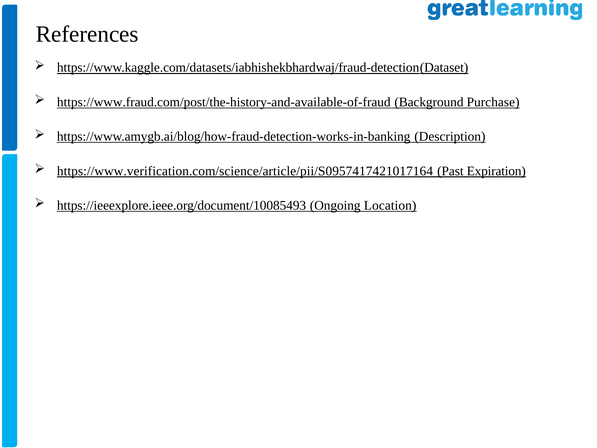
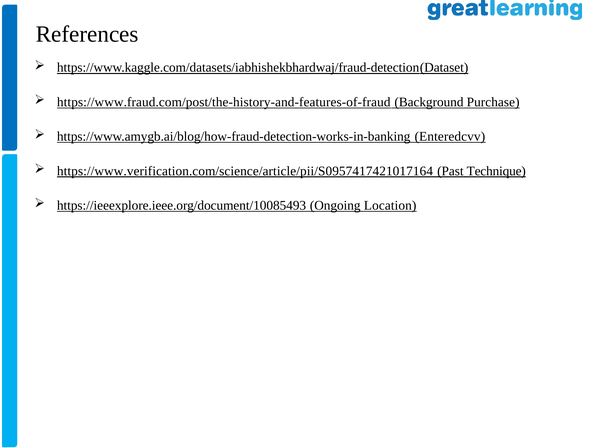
https://www.fraud.com/post/the-history-and-available-of-fraud: https://www.fraud.com/post/the-history-and-available-of-fraud -> https://www.fraud.com/post/the-history-and-features-of-fraud (224, 102)
Description: Description -> Enteredcvv (450, 136)
Expiration: Expiration -> Technique (496, 171)
